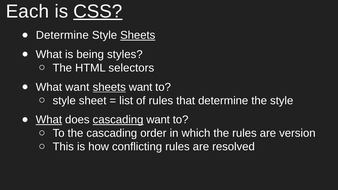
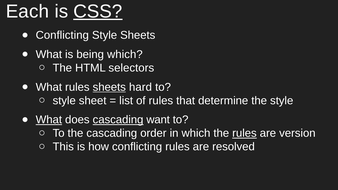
Determine: Determine -> Conflicting (62, 35)
Sheets underline: present -> none (138, 35)
being styles: styles -> which (125, 54)
What want: want -> rules (77, 87)
sheets want: want -> hard (140, 87)
rules underline: none -> present (244, 133)
